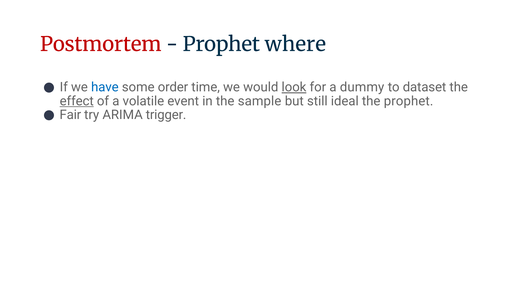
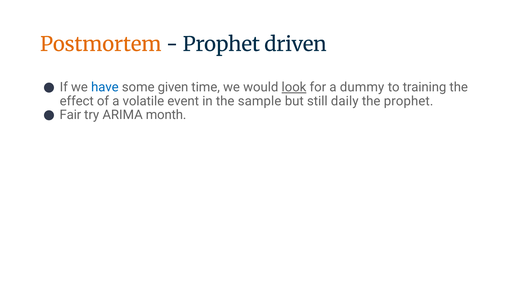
Postmortem colour: red -> orange (101, 44)
where: where -> driven (295, 44)
order: order -> given (173, 87)
dataset: dataset -> training (425, 87)
effect underline: present -> none (77, 101)
ideal: ideal -> daily (345, 101)
trigger: trigger -> month (166, 115)
